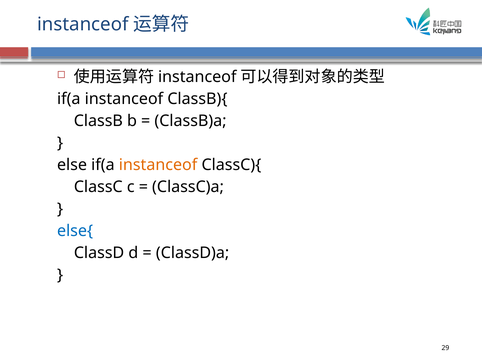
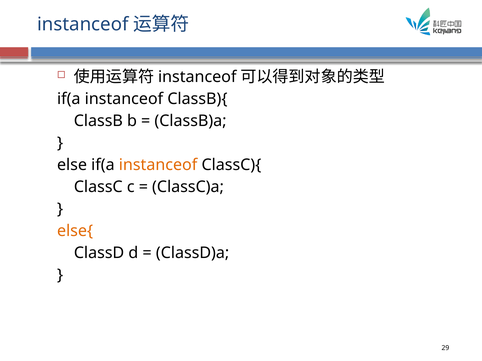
else{ colour: blue -> orange (75, 231)
